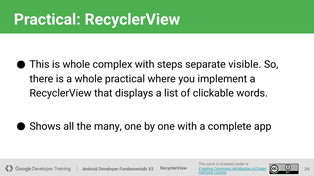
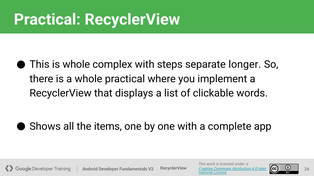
visible: visible -> longer (245, 65)
many: many -> items (108, 127)
